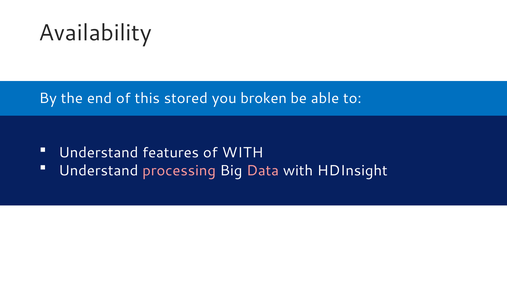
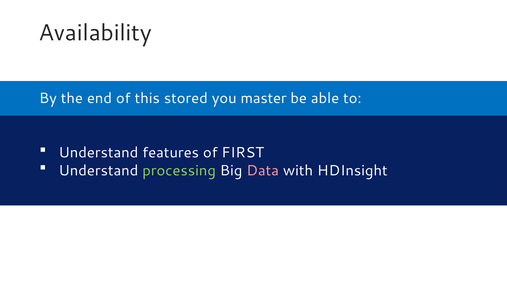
broken: broken -> master (264, 98)
of WITH: WITH -> FIRST (243, 153)
processing colour: pink -> light green (179, 171)
